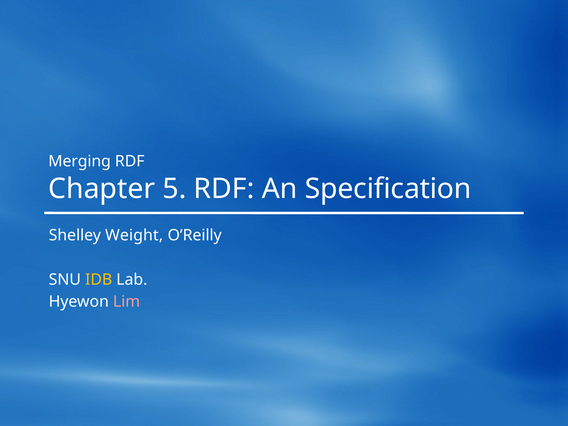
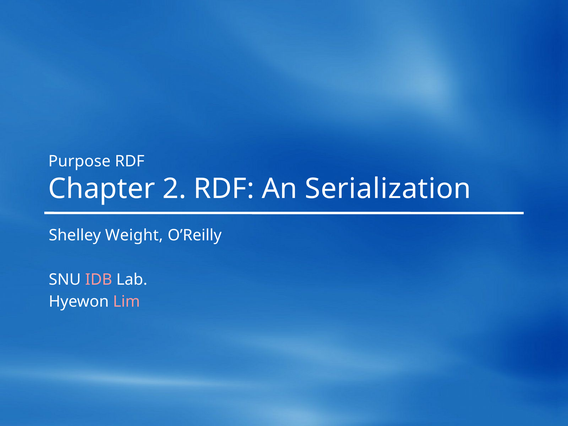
Merging: Merging -> Purpose (79, 161)
5: 5 -> 2 (174, 189)
Specification: Specification -> Serialization (388, 189)
IDB colour: yellow -> pink (99, 280)
